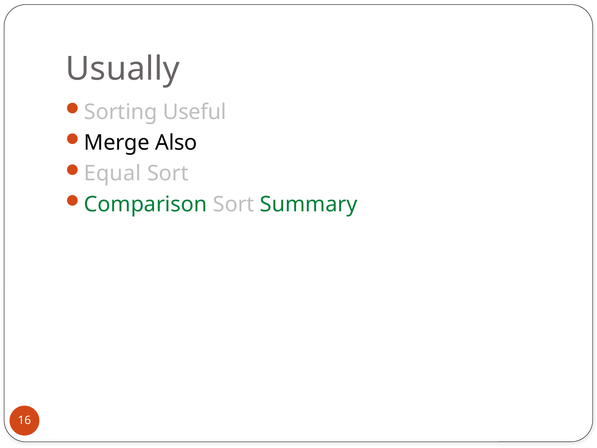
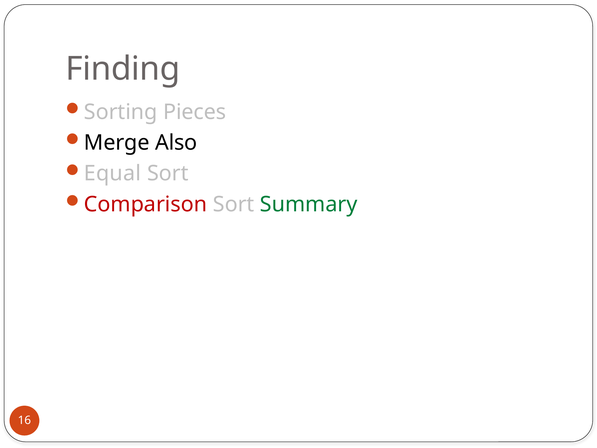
Usually: Usually -> Finding (123, 69)
Useful: Useful -> Pieces (195, 112)
Comparison colour: green -> red (146, 204)
